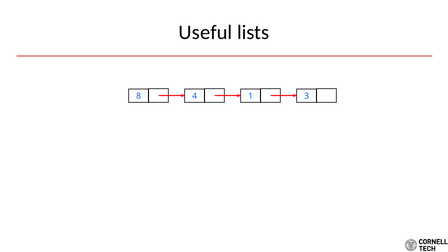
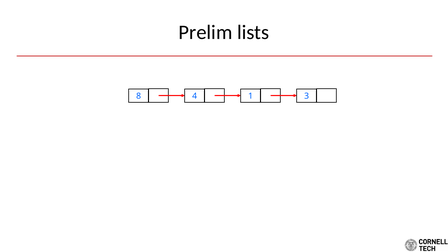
Useful: Useful -> Prelim (206, 33)
